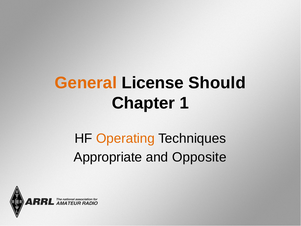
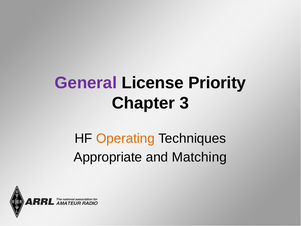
General colour: orange -> purple (86, 83)
Should: Should -> Priority (217, 83)
1: 1 -> 3 (184, 103)
Opposite: Opposite -> Matching (199, 157)
